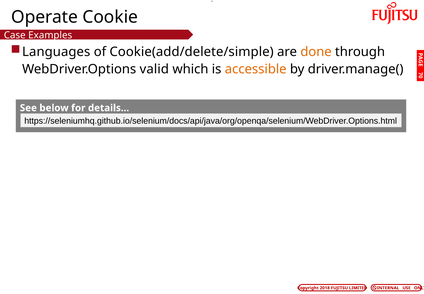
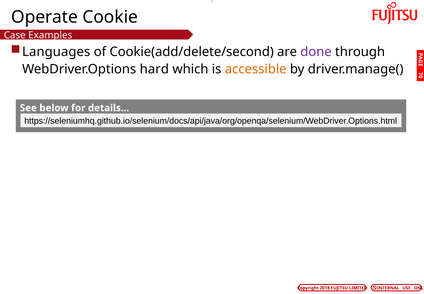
Cookie(add/delete/simple: Cookie(add/delete/simple -> Cookie(add/delete/second (192, 52)
done colour: orange -> purple (316, 52)
valid: valid -> hard (154, 69)
